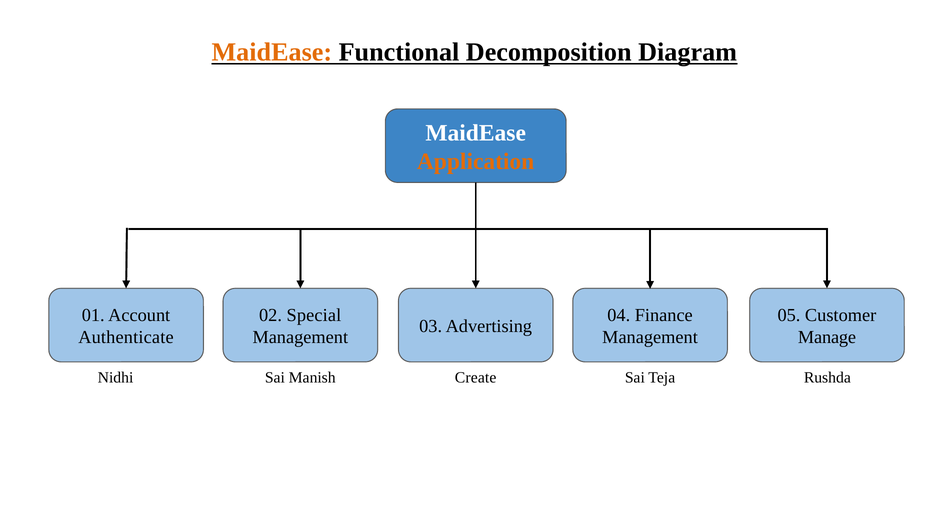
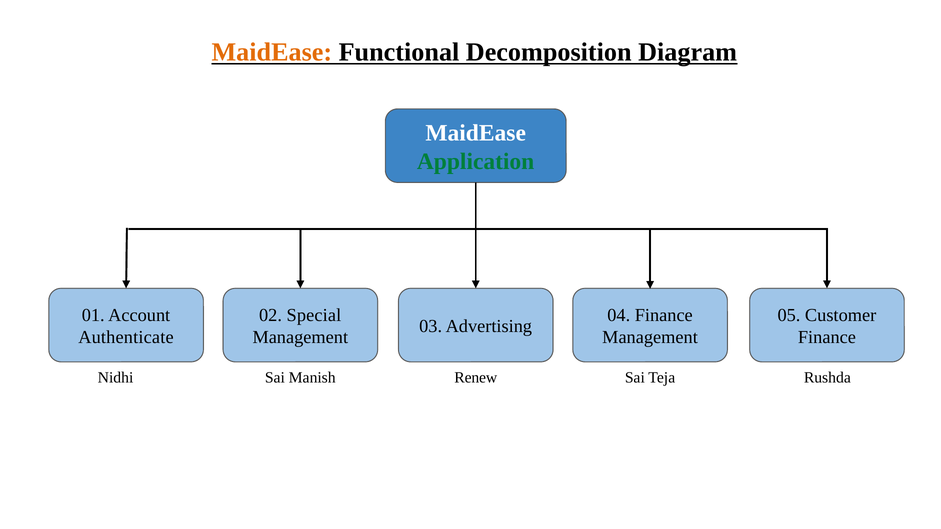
Application colour: orange -> green (476, 162)
Manage: Manage -> Finance (827, 338)
Create: Create -> Renew (476, 378)
